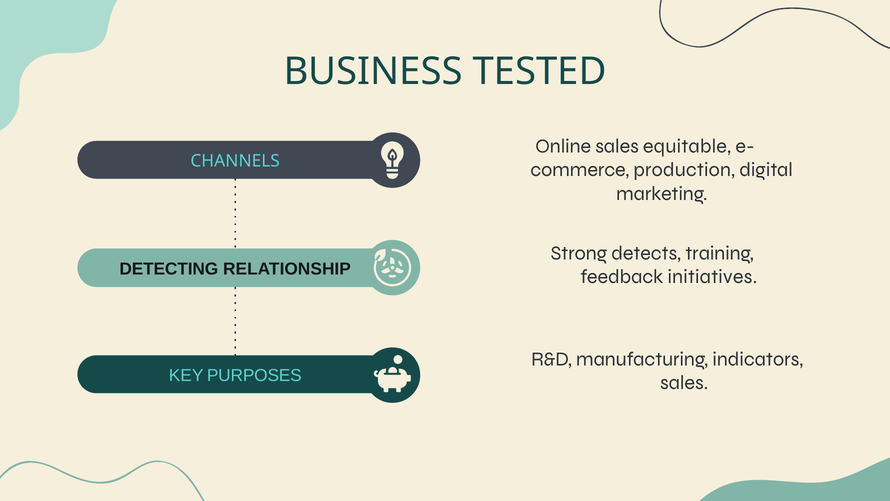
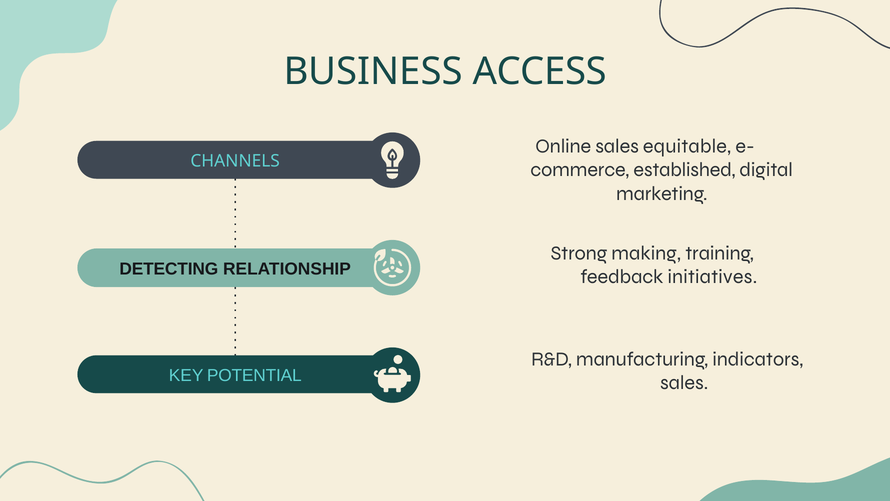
TESTED: TESTED -> ACCESS (540, 71)
production: production -> established (685, 170)
detects: detects -> making (646, 253)
PURPOSES: PURPOSES -> POTENTIAL (254, 375)
